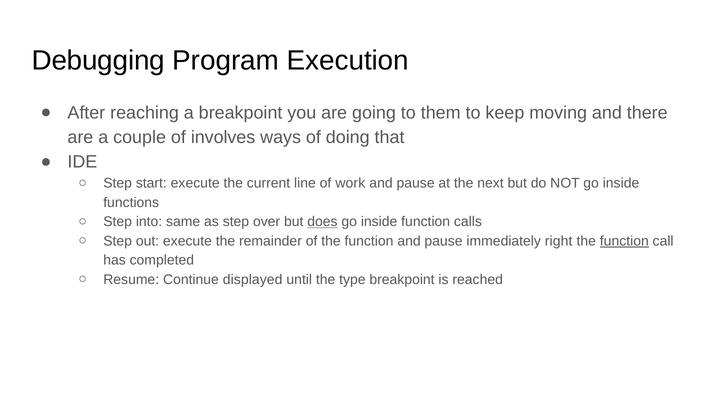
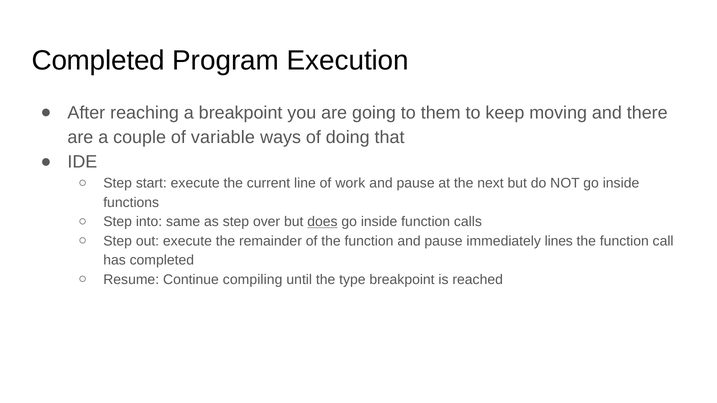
Debugging: Debugging -> Completed (98, 61)
involves: involves -> variable (223, 137)
right: right -> lines (559, 241)
function underline: present -> none (624, 241)
displayed: displayed -> compiling (253, 280)
